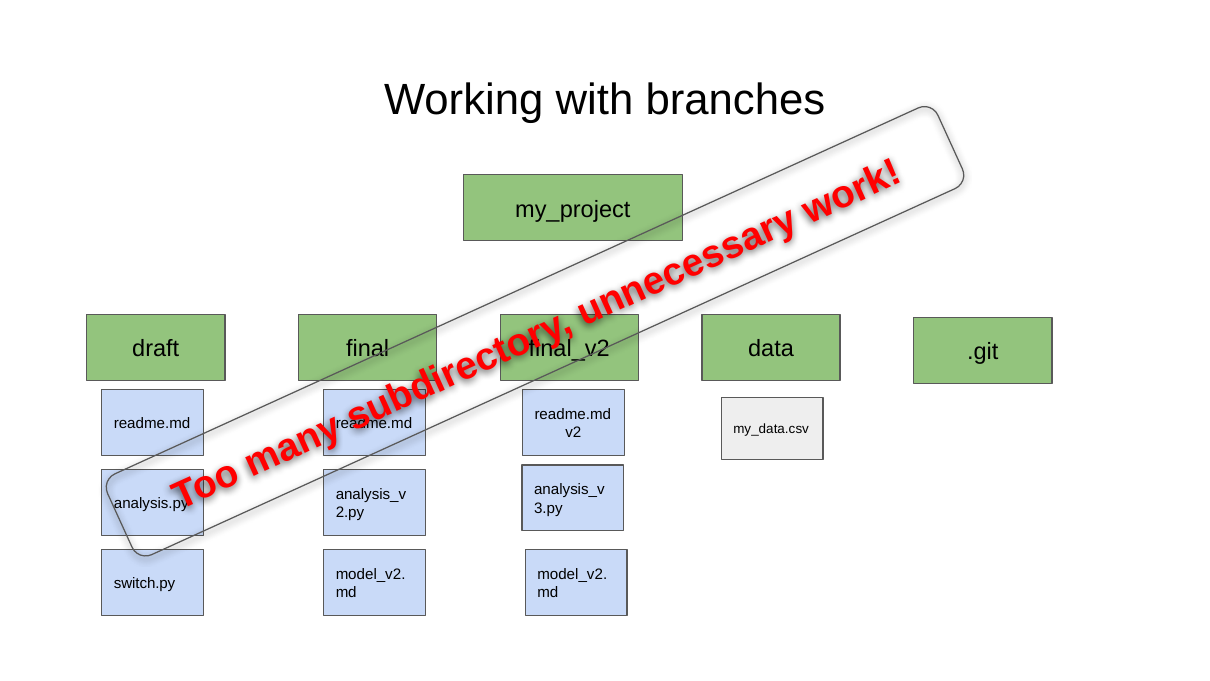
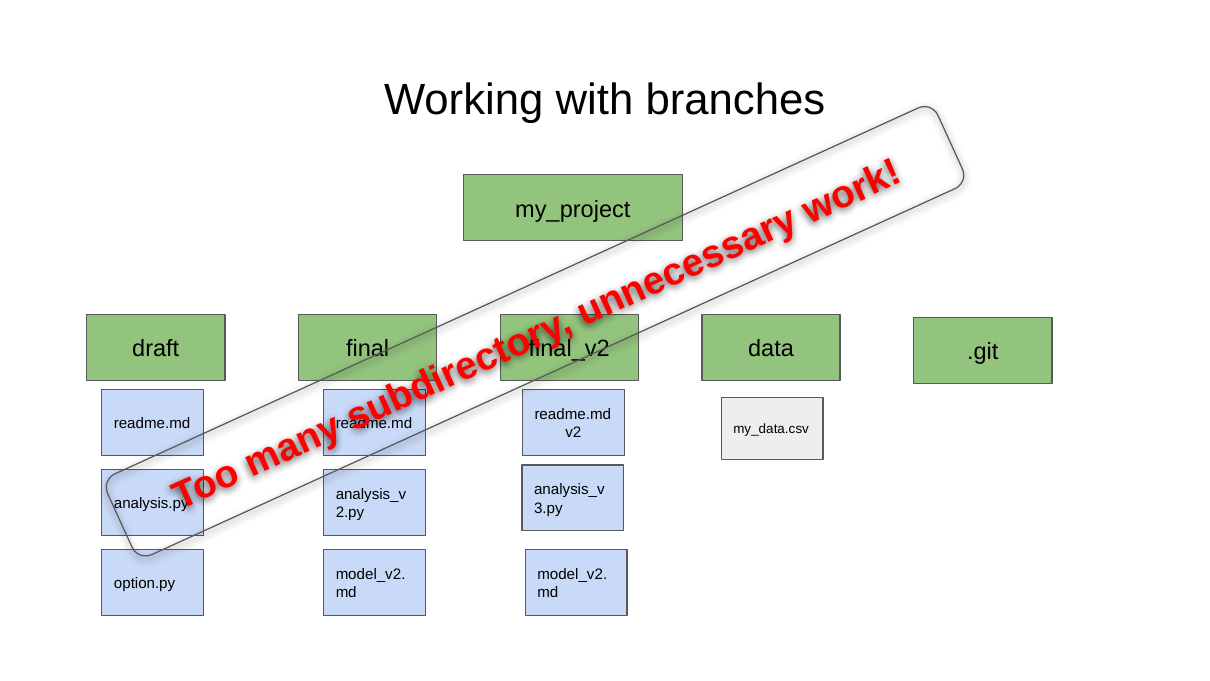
switch.py: switch.py -> option.py (145, 583)
